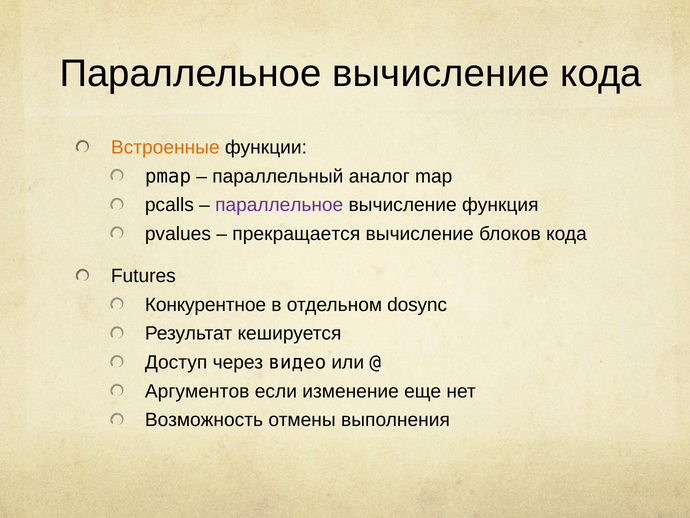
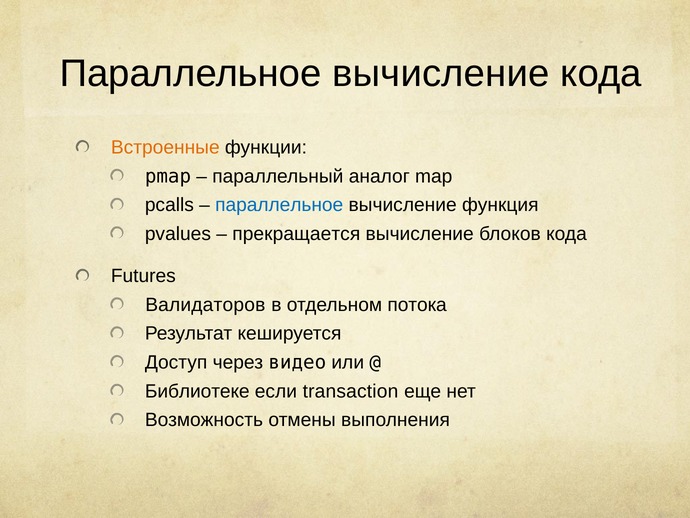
параллельное colour: purple -> blue (279, 205)
Конкурентное: Конкурентное -> Валидаторов (205, 304)
dosync: dosync -> потока (417, 304)
Аргументов: Аргументов -> Библиотеке (197, 391)
изменение: изменение -> transaction (351, 391)
